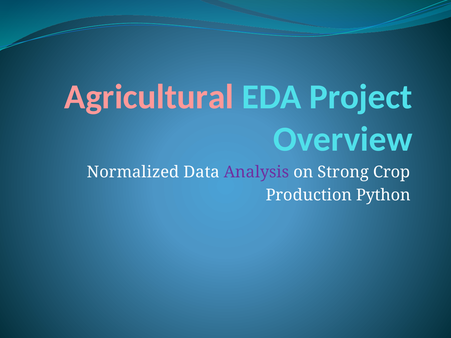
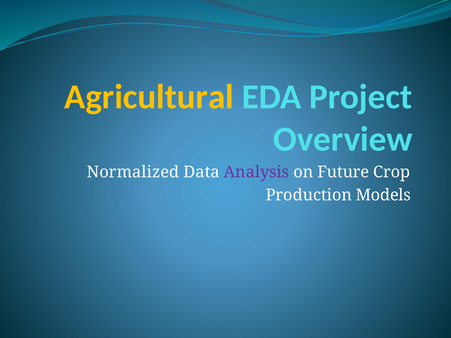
Agricultural colour: pink -> yellow (149, 97)
Strong: Strong -> Future (343, 172)
Python: Python -> Models (383, 195)
